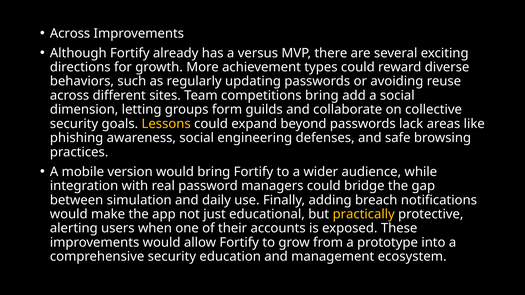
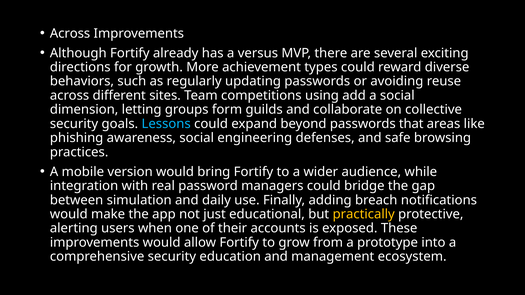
competitions bring: bring -> using (322, 96)
Lessons colour: yellow -> light blue (166, 124)
lack: lack -> that (411, 124)
